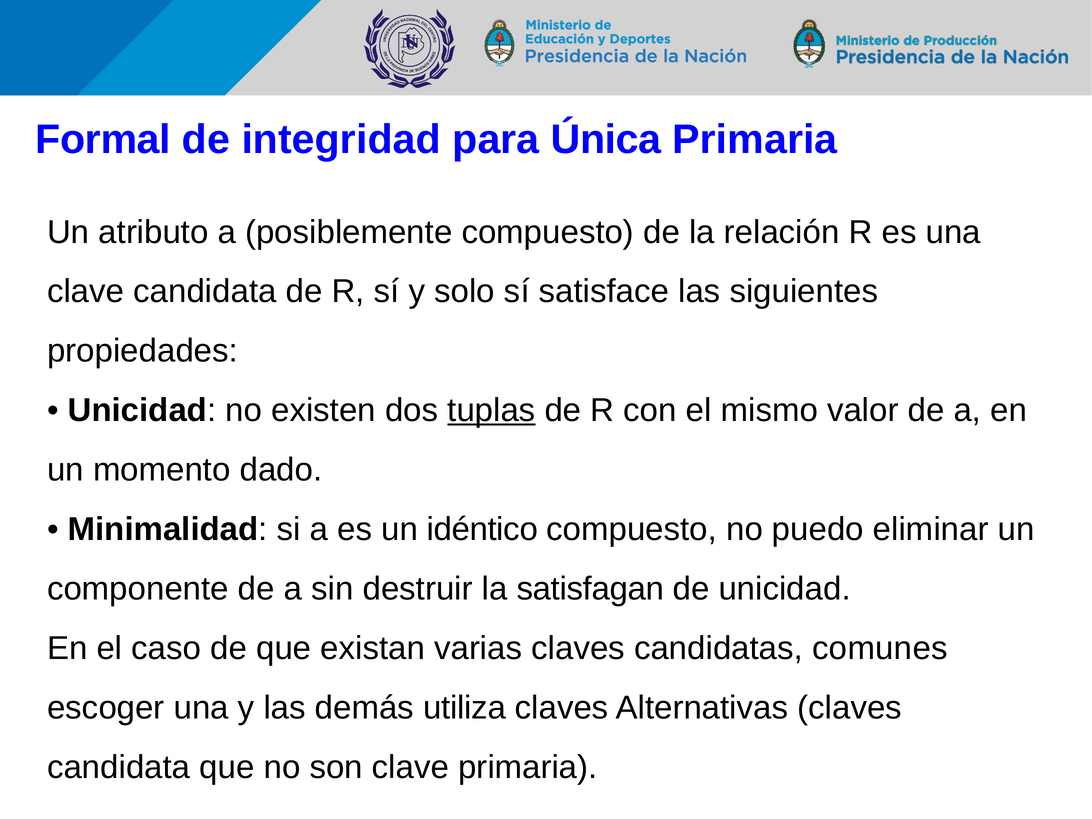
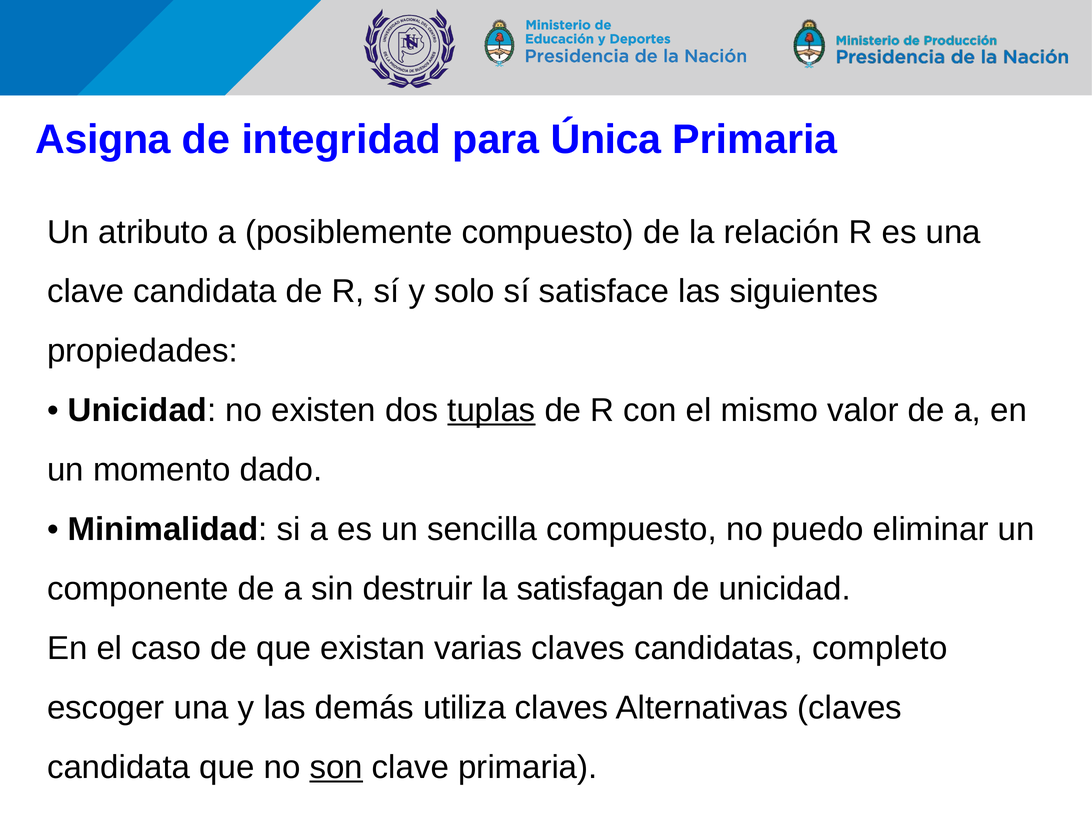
Formal: Formal -> Asigna (103, 140)
idéntico: idéntico -> sencilla (482, 529)
comunes: comunes -> completo (880, 648)
son underline: none -> present (336, 767)
